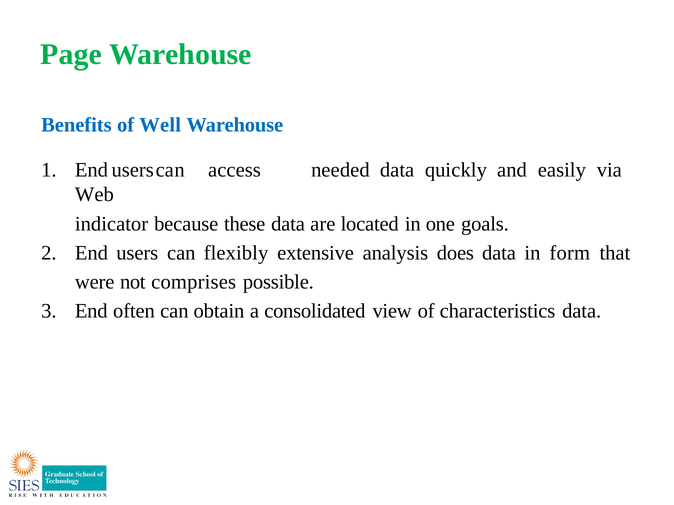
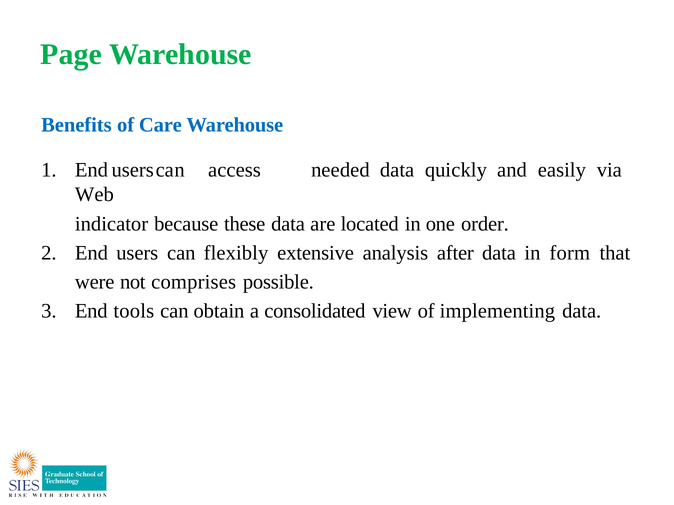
Well: Well -> Care (160, 125)
goals: goals -> order (485, 224)
does: does -> after (455, 253)
often: often -> tools (134, 311)
characteristics: characteristics -> implementing (497, 311)
